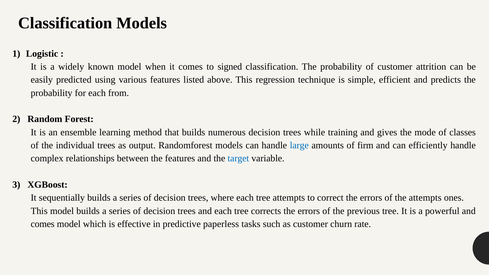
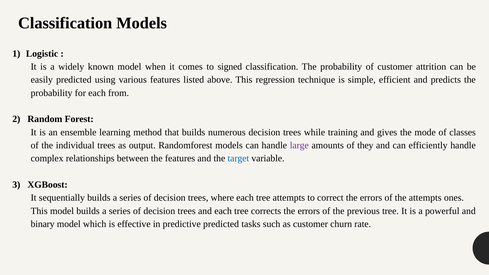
large colour: blue -> purple (299, 145)
firm: firm -> they (365, 145)
comes: comes -> binary (43, 224)
predictive paperless: paperless -> predicted (221, 224)
